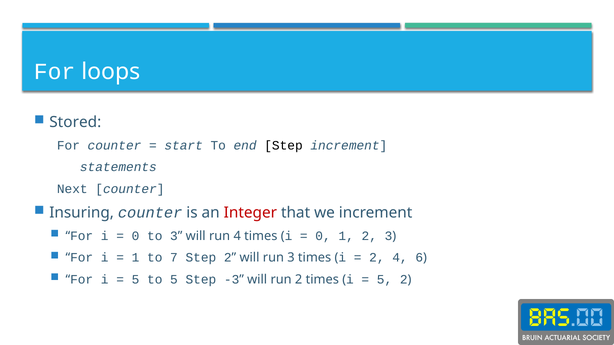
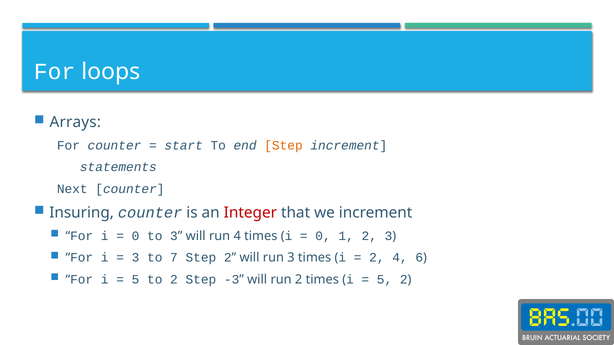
Stored: Stored -> Arrays (75, 122)
Step colour: black -> orange (284, 146)
1: 1 -> 3 (135, 258)
to 5: 5 -> 2 (174, 280)
